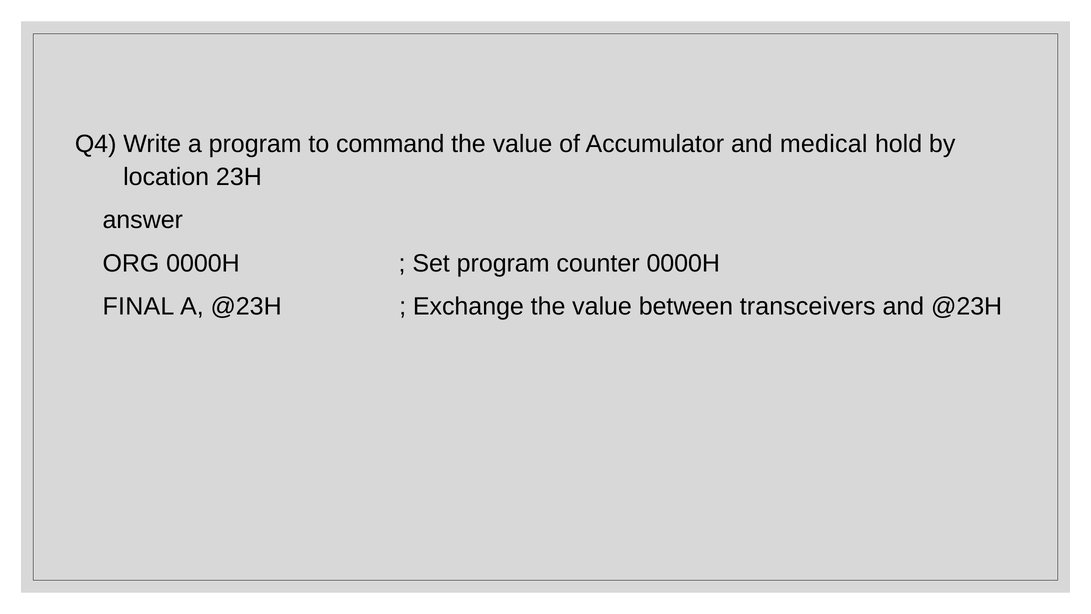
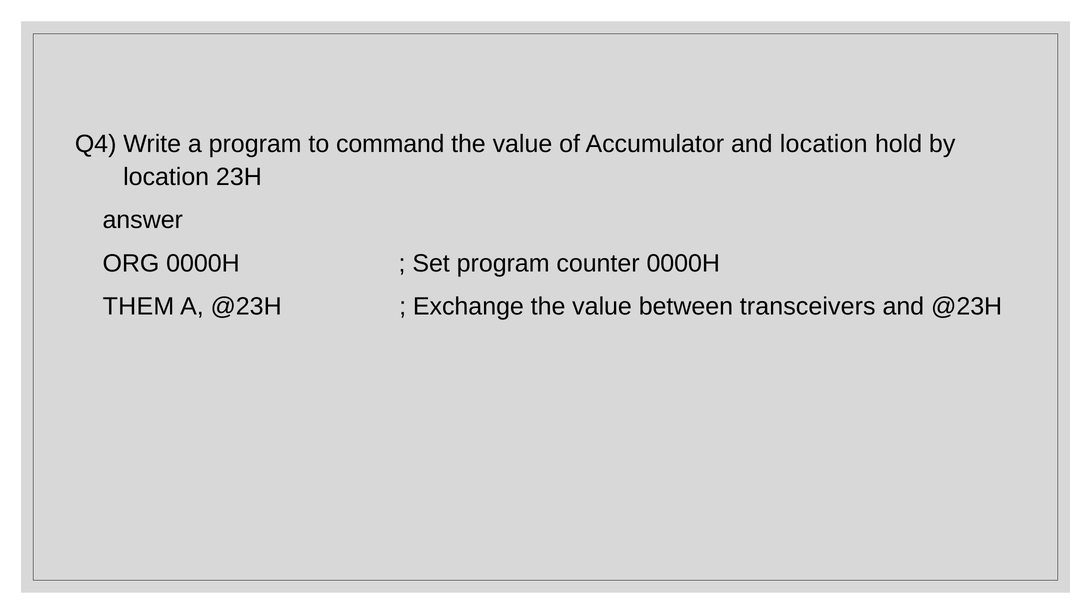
and medical: medical -> location (824, 144)
FINAL: FINAL -> THEM (138, 306)
